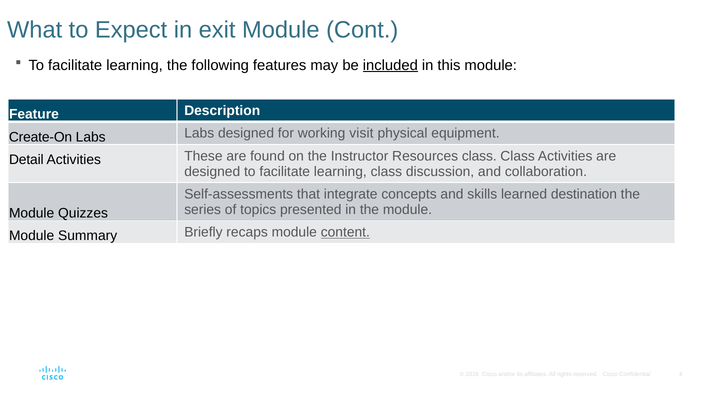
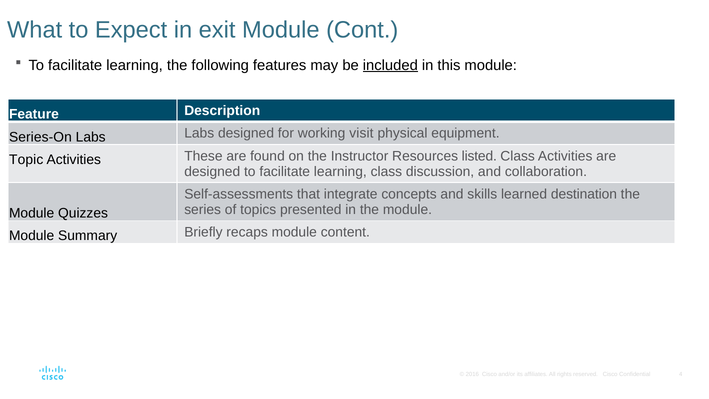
Create-On: Create-On -> Series-On (40, 137)
Detail: Detail -> Topic (26, 160)
Resources class: class -> listed (479, 156)
content underline: present -> none (345, 232)
